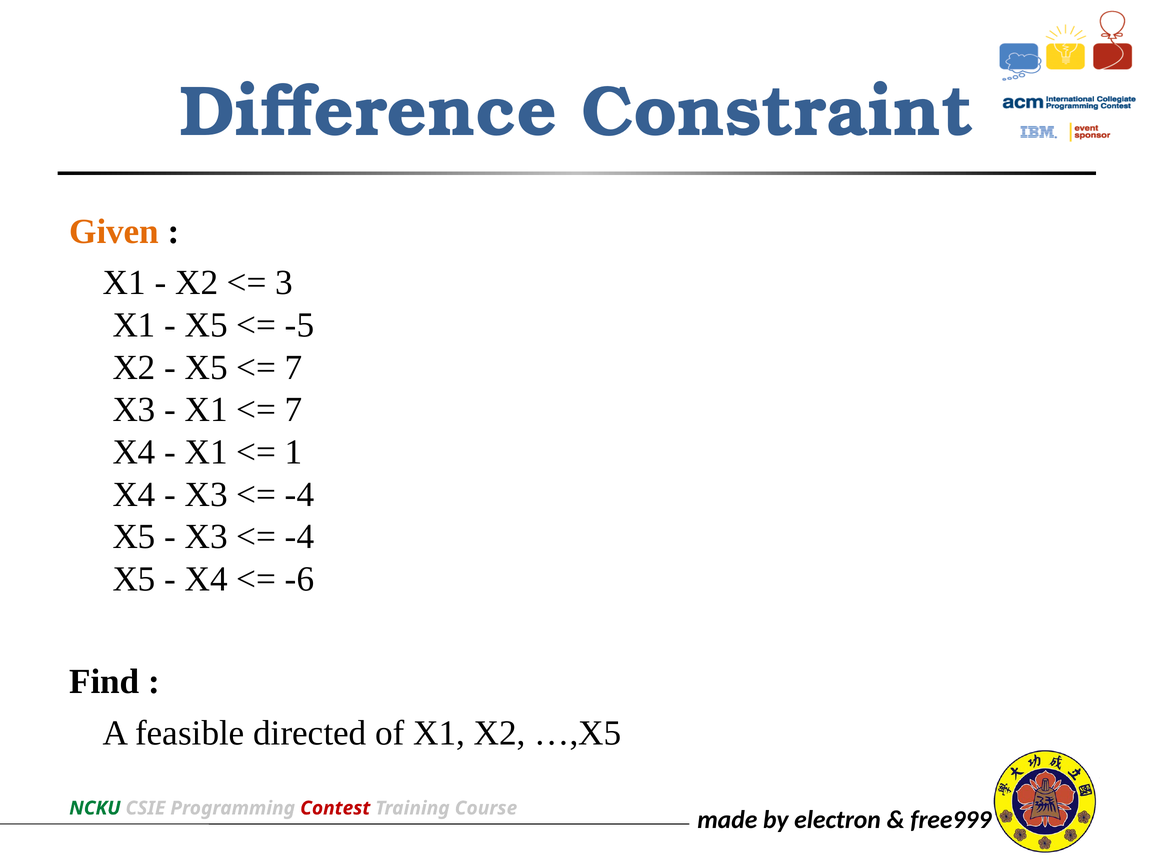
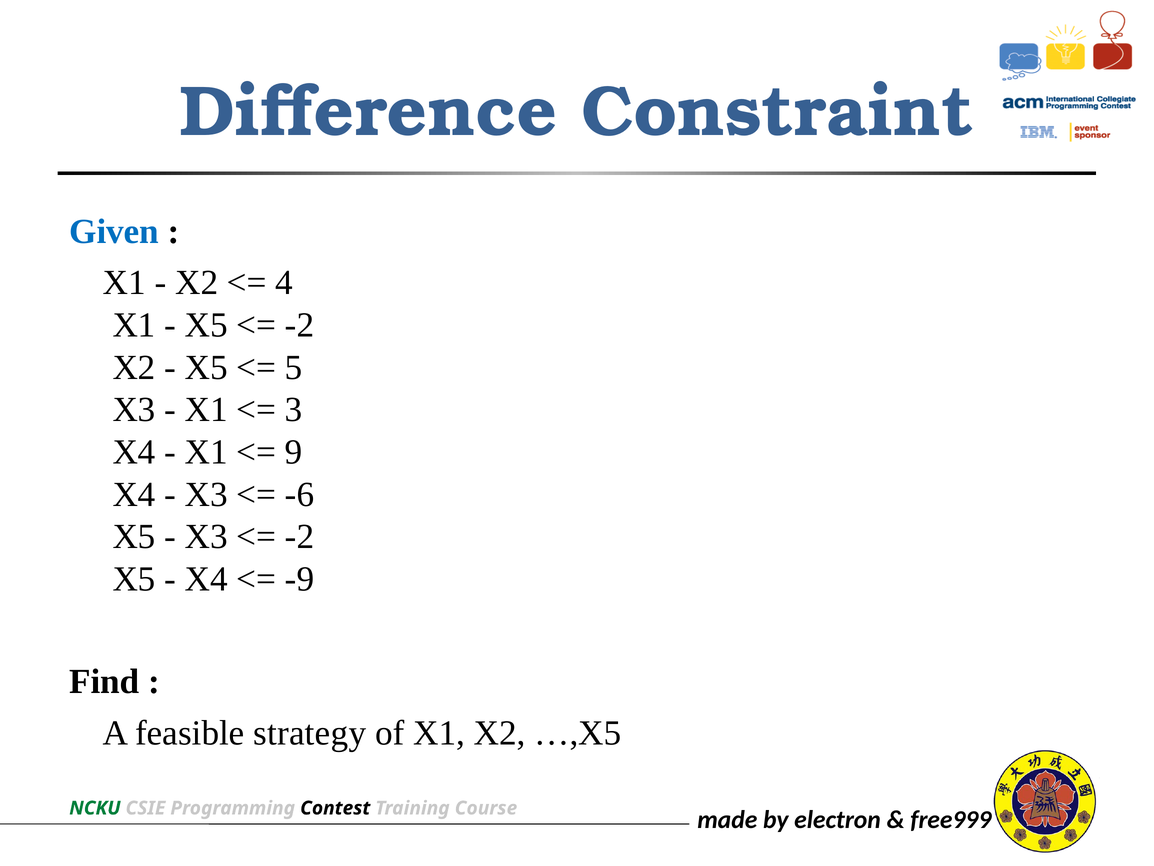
Given colour: orange -> blue (114, 231)
3: 3 -> 4 (284, 283)
-5: -5 -> -2 (300, 325)
7: 7 -> 5 (294, 367)
7: 7 -> 3 (294, 410)
1: 1 -> 9 (294, 452)
-4: -4 -> -6 (300, 494)
-4: -4 -> -2 (300, 536)
-6: -6 -> -9 (300, 579)
directed: directed -> strategy (310, 733)
Contest colour: red -> black (335, 808)
